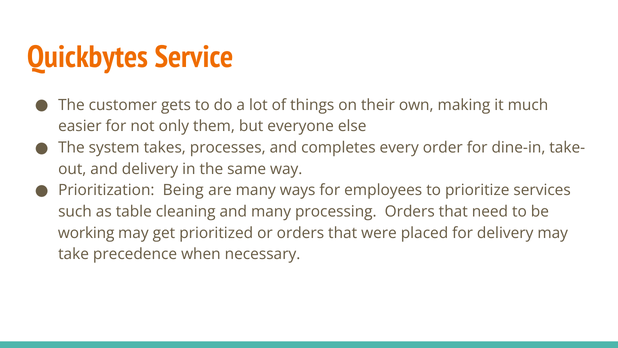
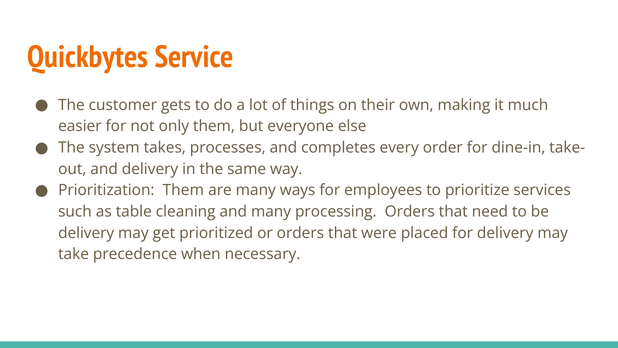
Prioritization Being: Being -> Them (183, 190)
working: working -> delivery (86, 233)
